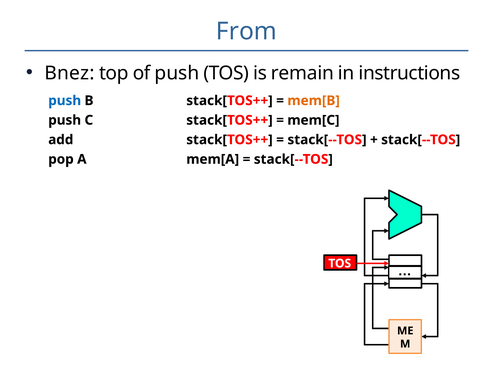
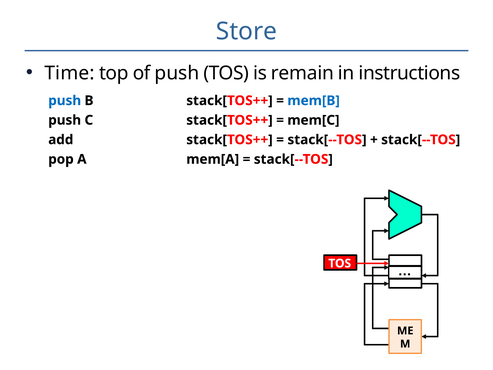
From: From -> Store (247, 31)
Bnez: Bnez -> Time (70, 73)
mem[B colour: orange -> blue (314, 101)
